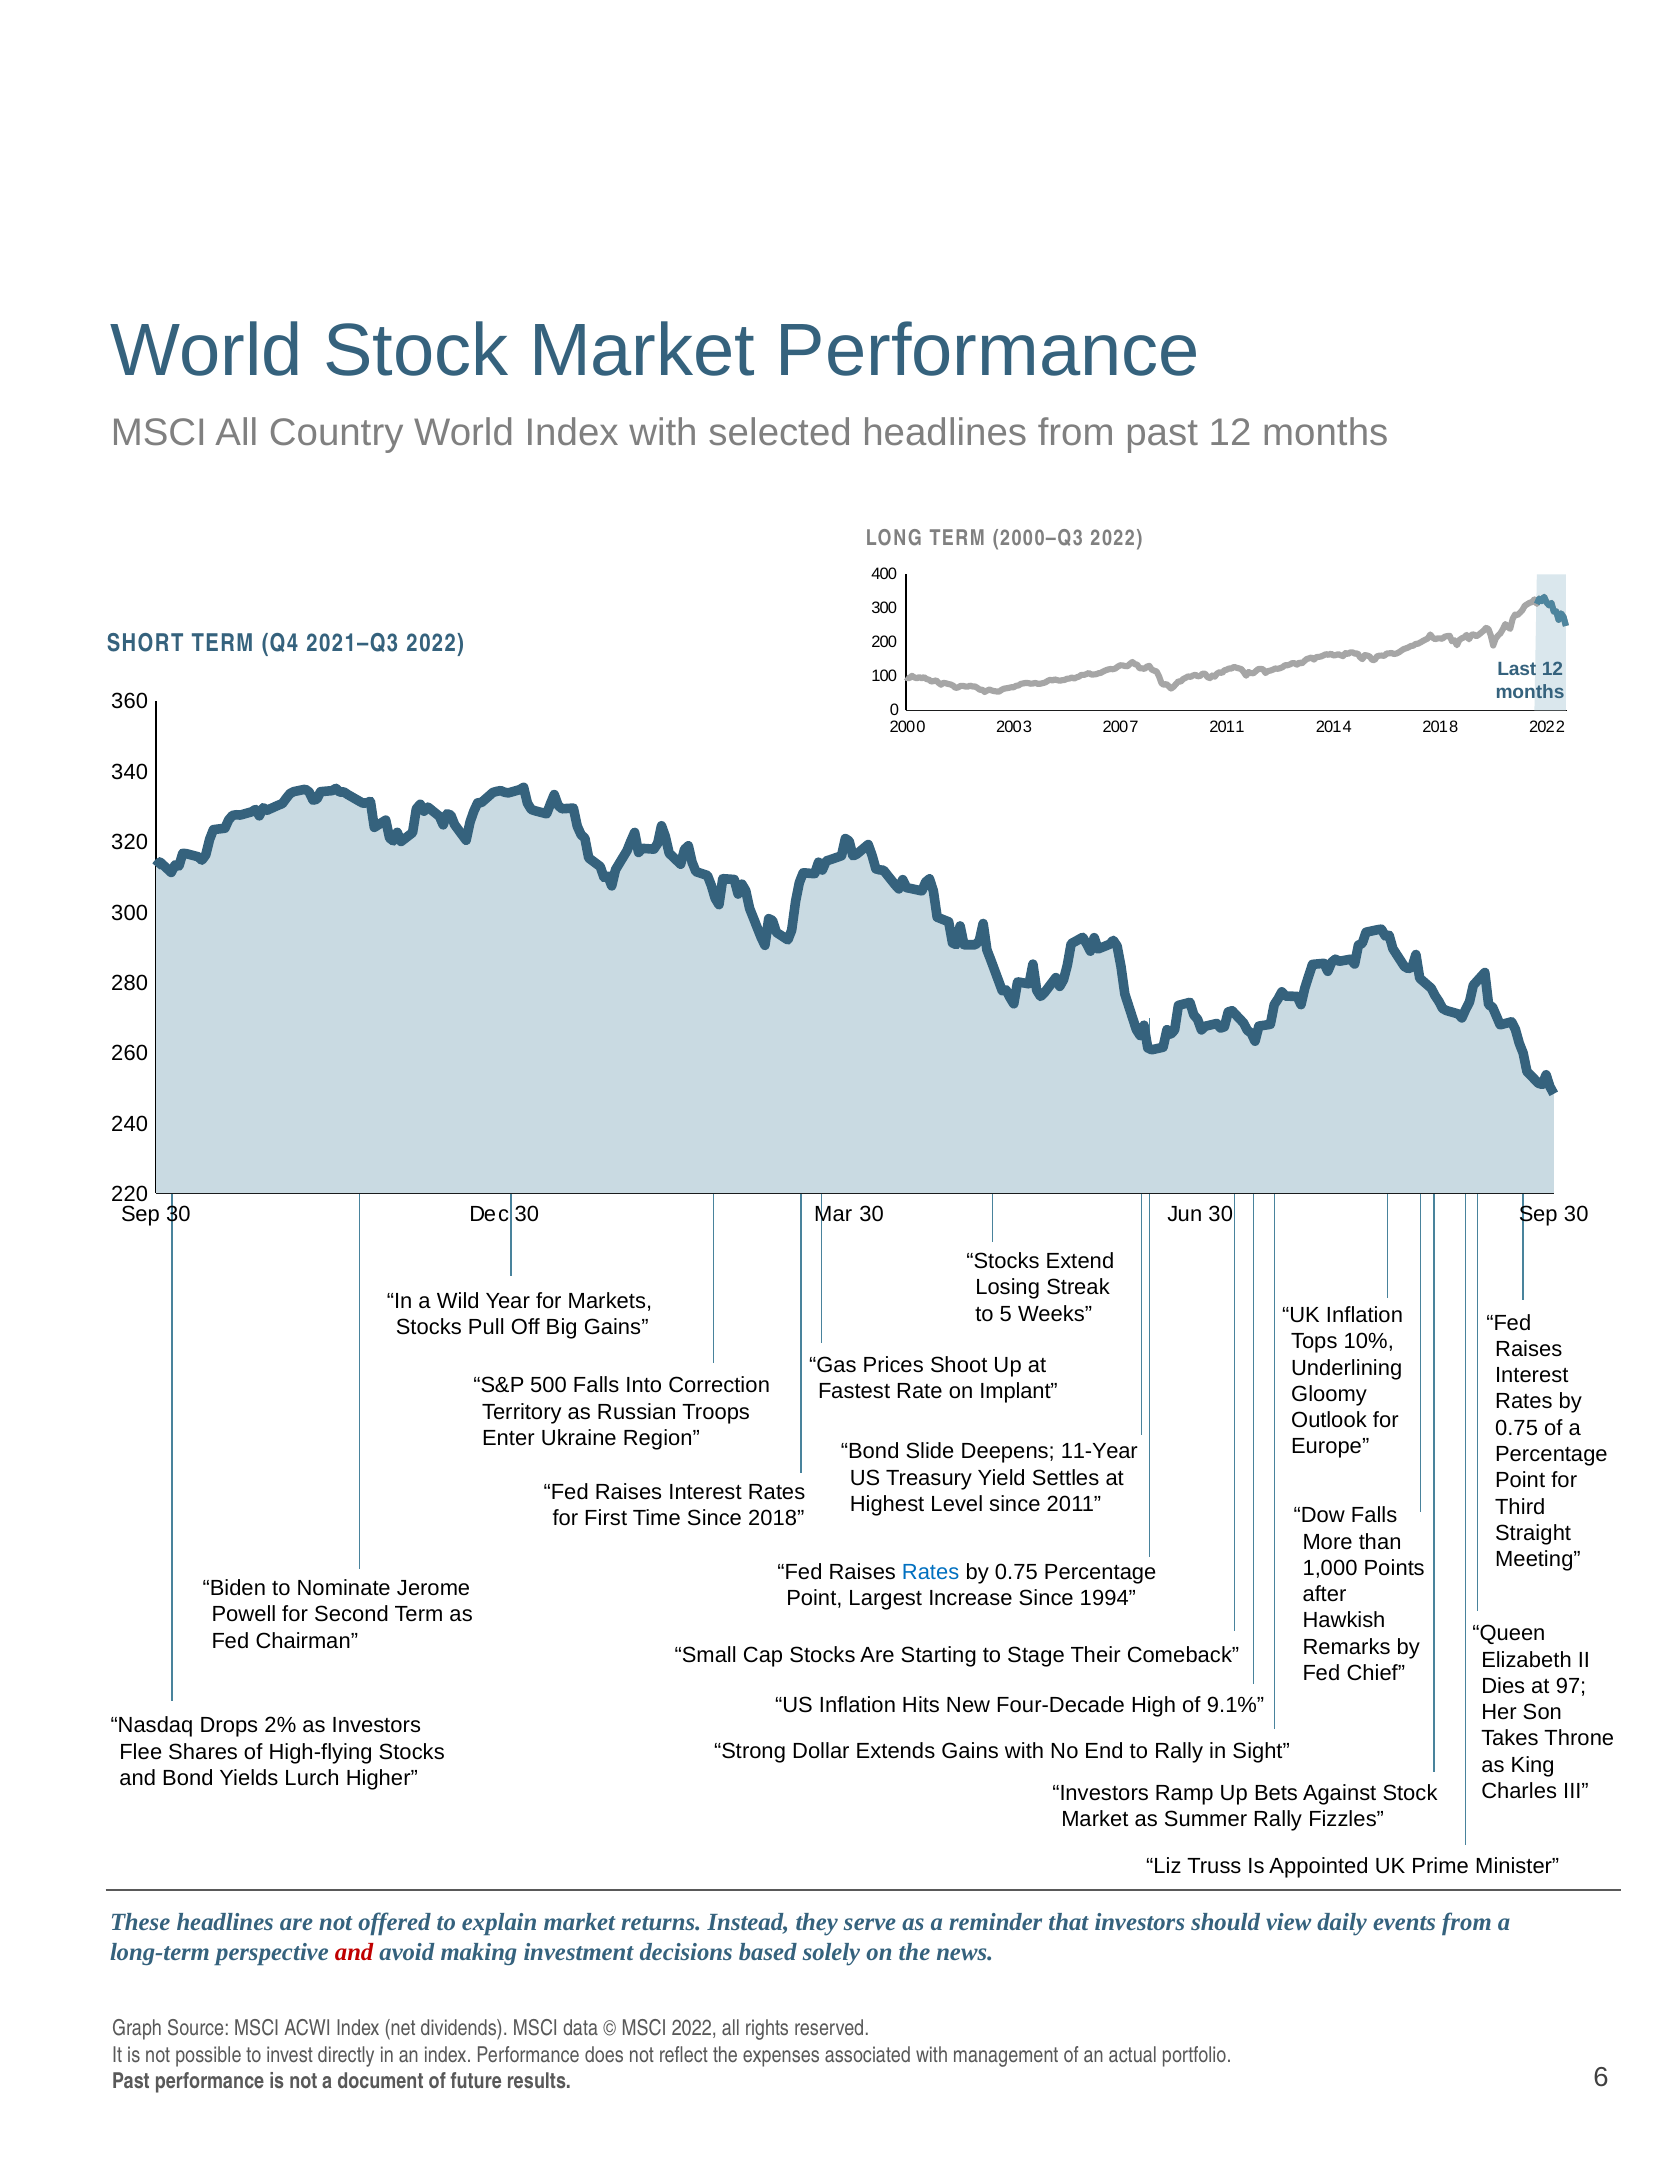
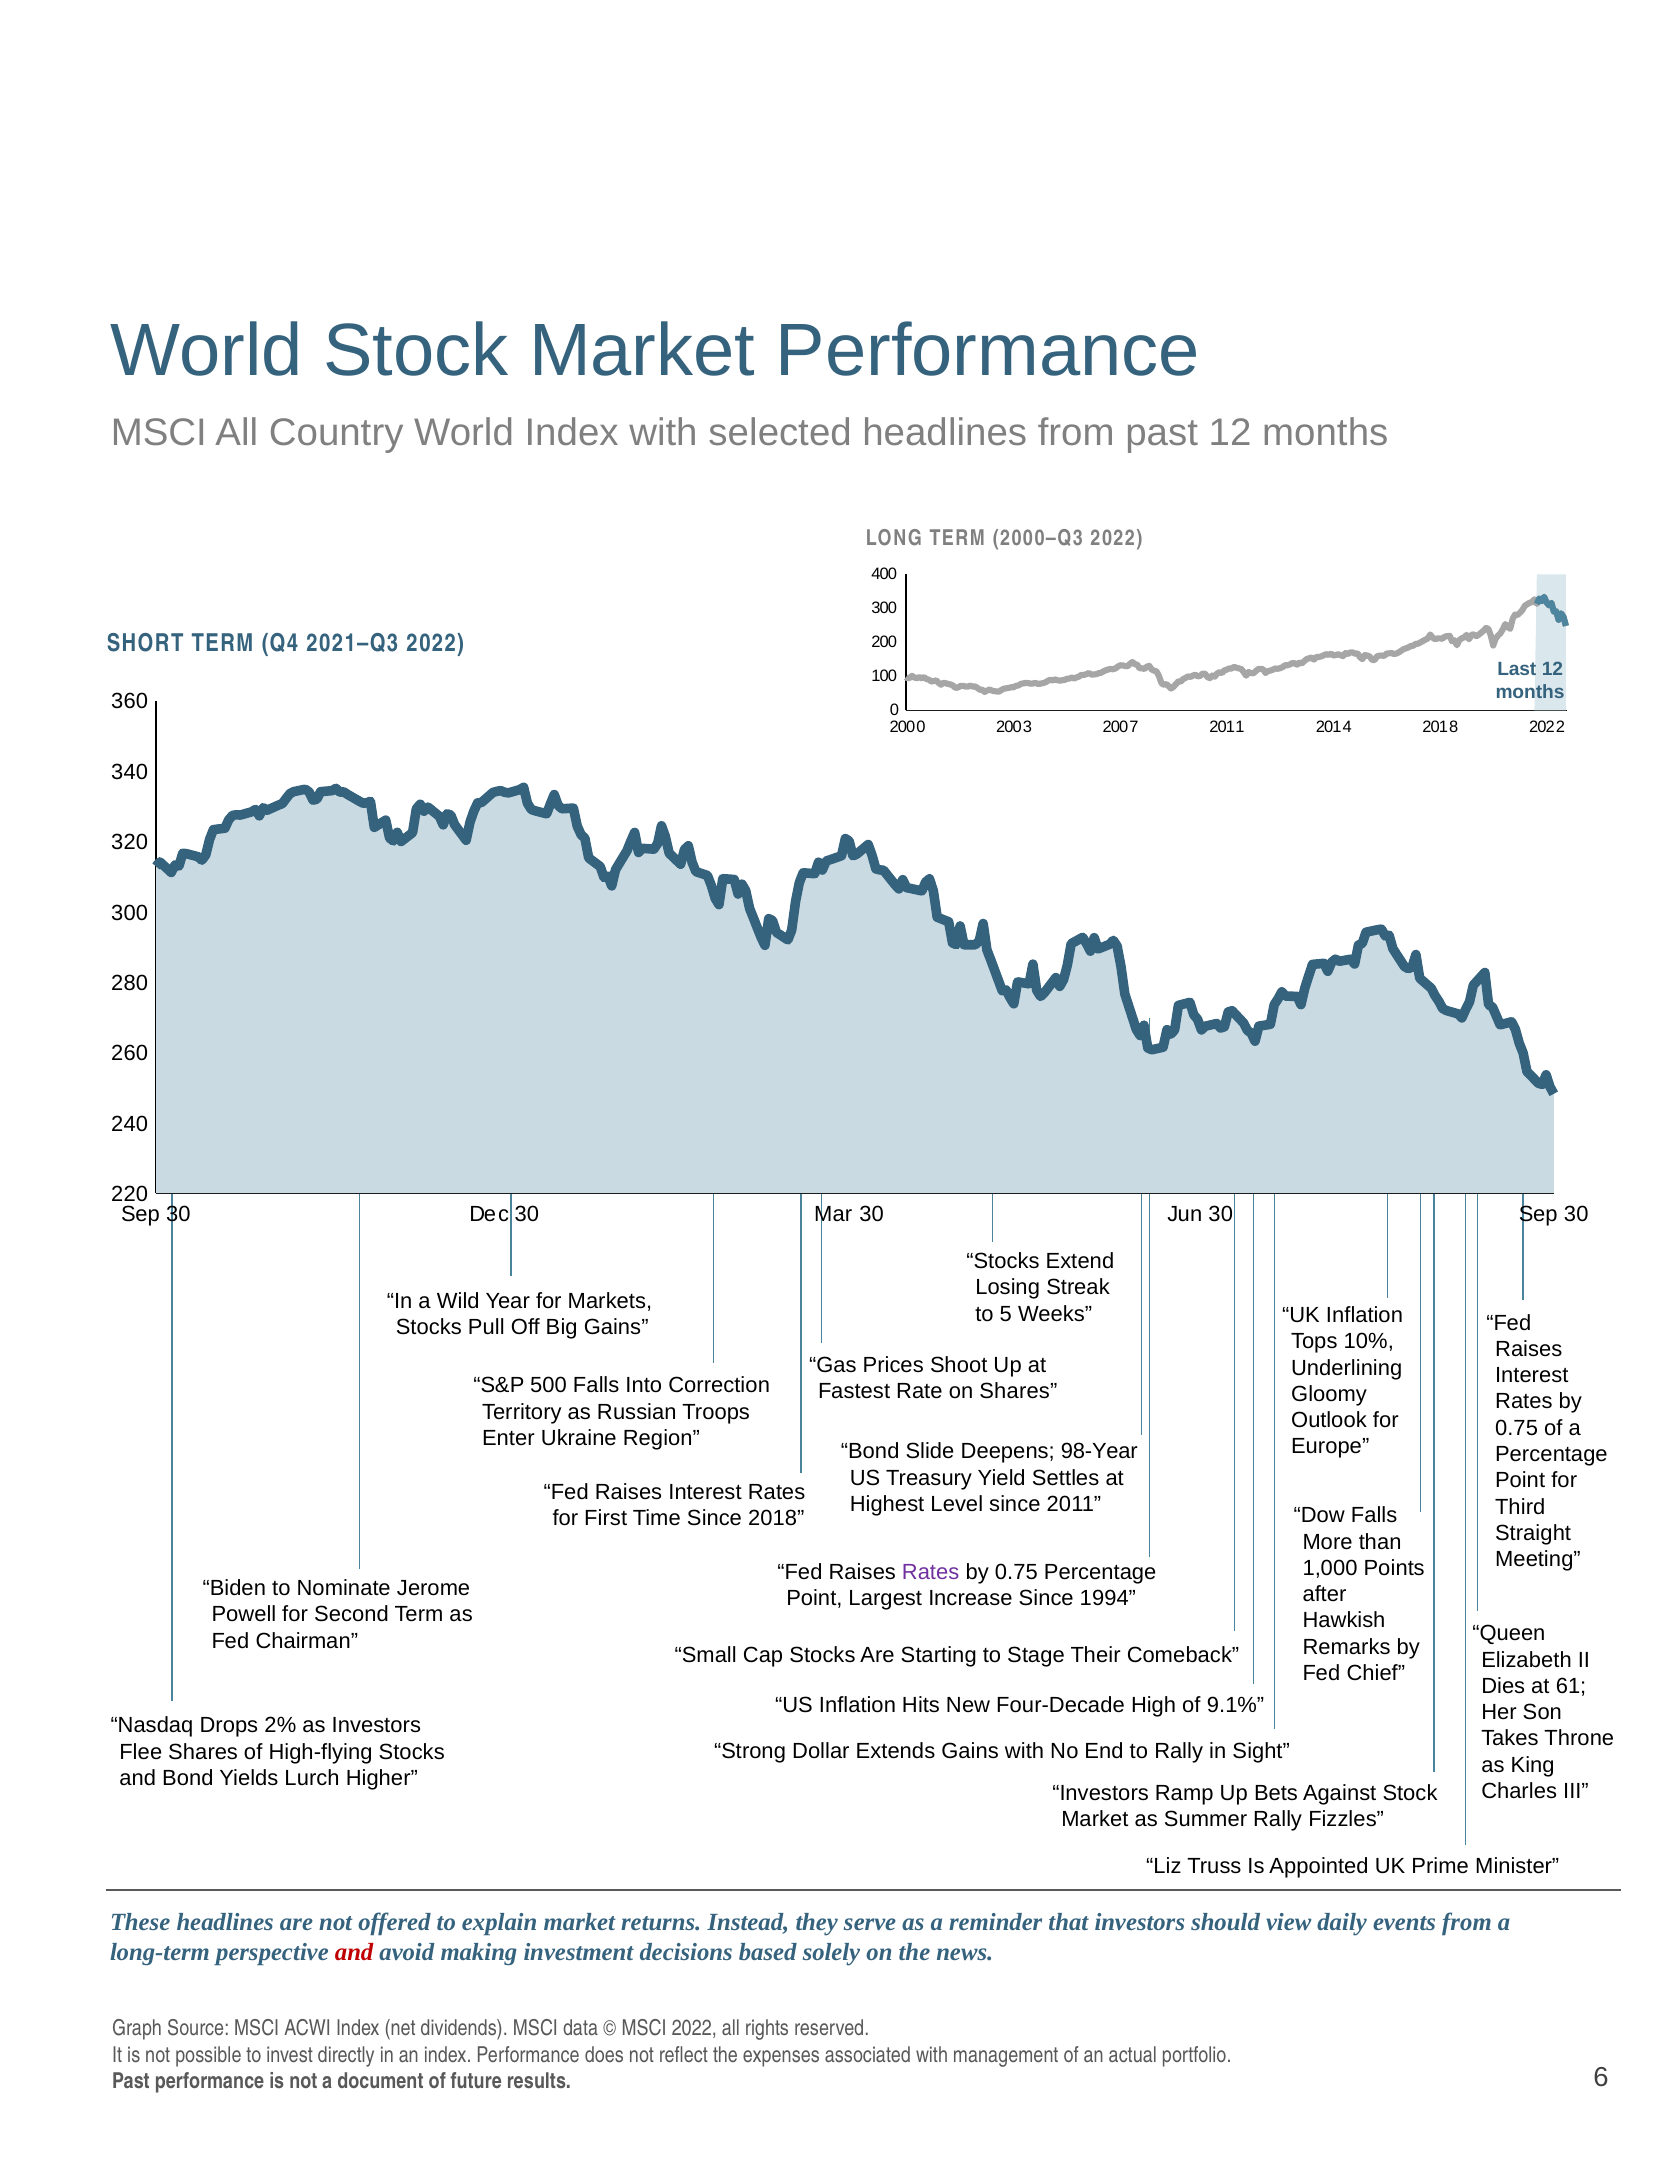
on Implant: Implant -> Shares (1018, 1391)
11-Year: 11-Year -> 98-Year (1099, 1452)
Rates colour: blue -> purple (931, 1572)
97: 97 -> 61 (1571, 1686)
